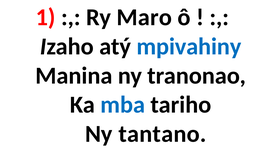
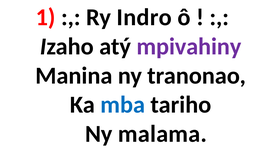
Maro: Maro -> Indro (144, 17)
mpivahiny colour: blue -> purple (189, 47)
tantano: tantano -> malama (162, 134)
